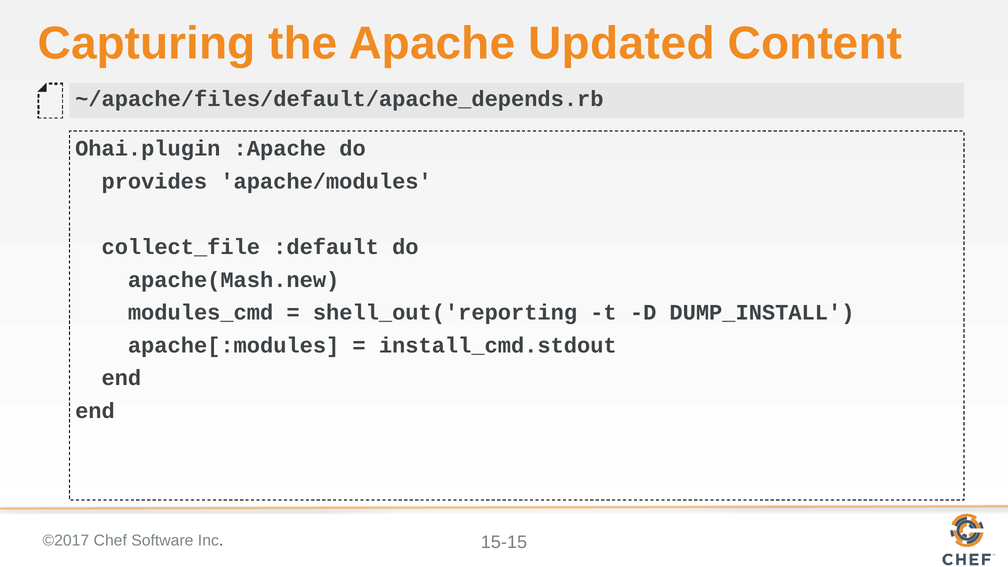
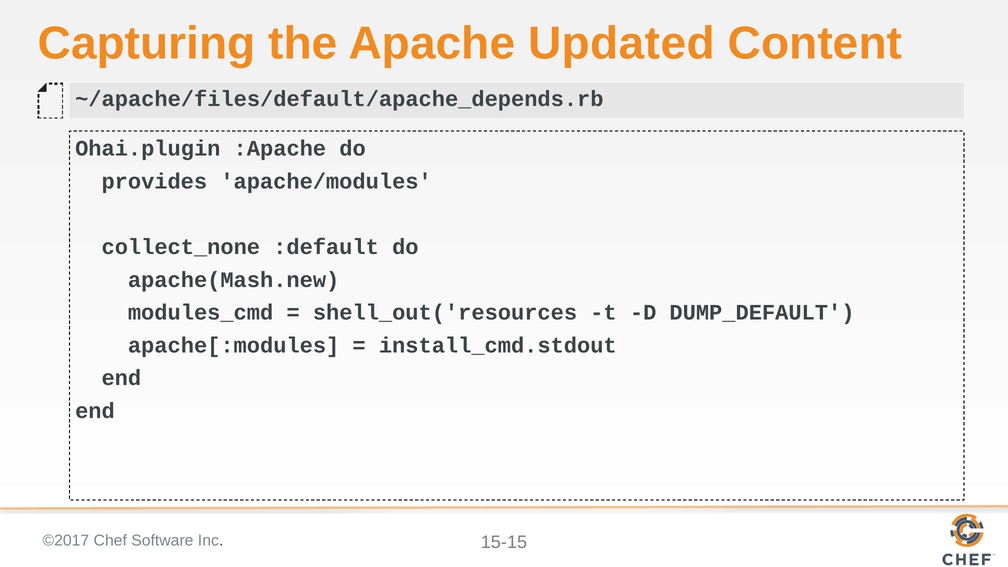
collect_file: collect_file -> collect_none (181, 247)
shell_out('reporting: shell_out('reporting -> shell_out('resources (445, 313)
DUMP_INSTALL: DUMP_INSTALL -> DUMP_DEFAULT (762, 313)
